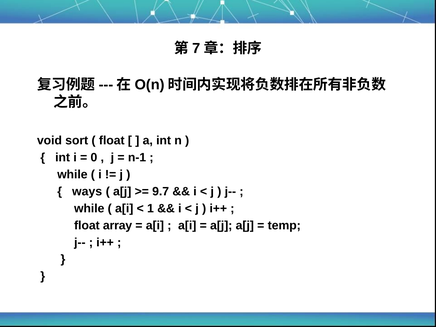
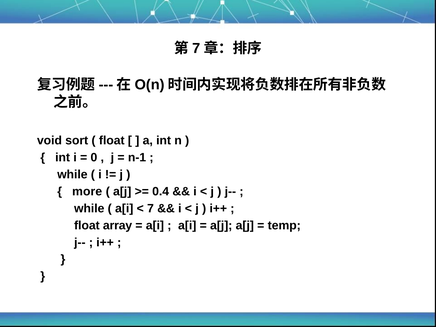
ways: ways -> more (87, 191)
9.7: 9.7 -> 0.4 (161, 191)
1: 1 -> 7 (151, 208)
